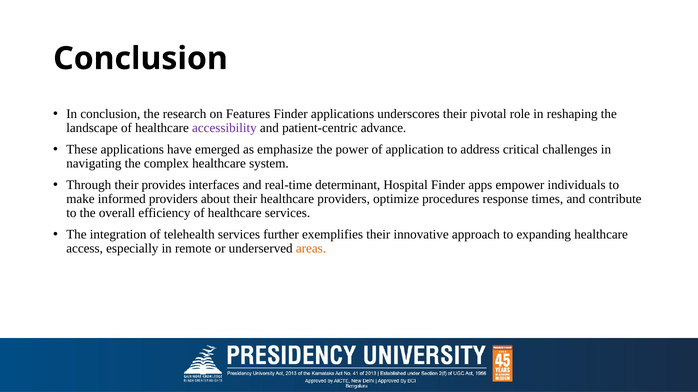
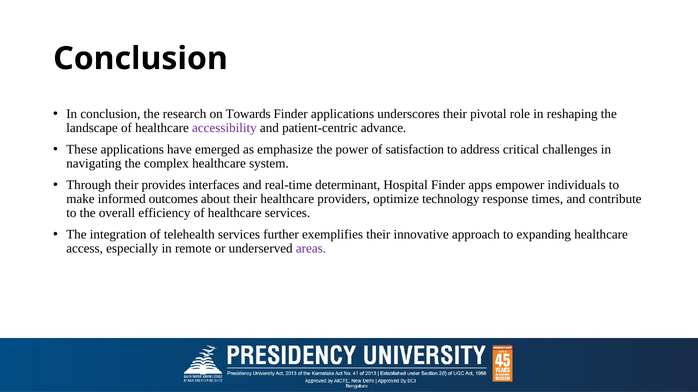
Features: Features -> Towards (248, 114)
application: application -> satisfaction (415, 150)
informed providers: providers -> outcomes (173, 199)
procedures: procedures -> technology (451, 199)
areas colour: orange -> purple (311, 249)
